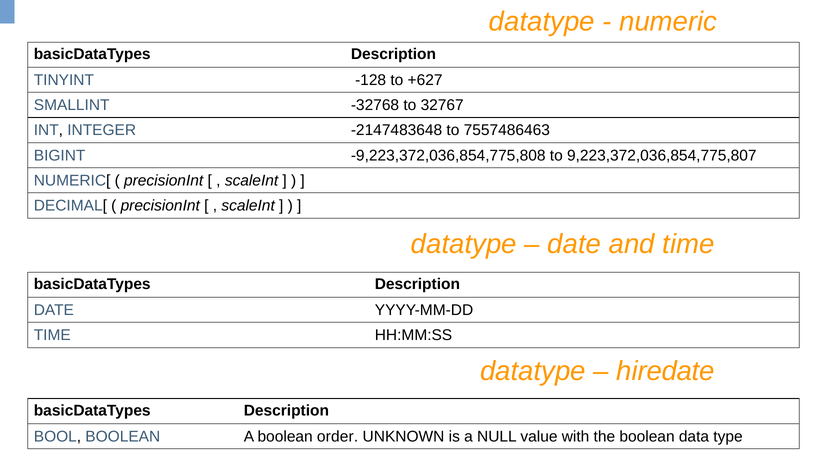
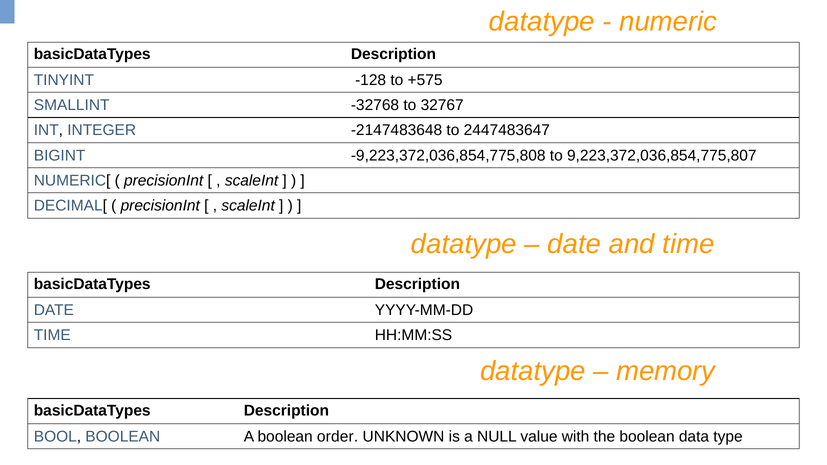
+627: +627 -> +575 (425, 80)
7557486463: 7557486463 -> 2447483647 (507, 130)
hiredate: hiredate -> memory (666, 371)
